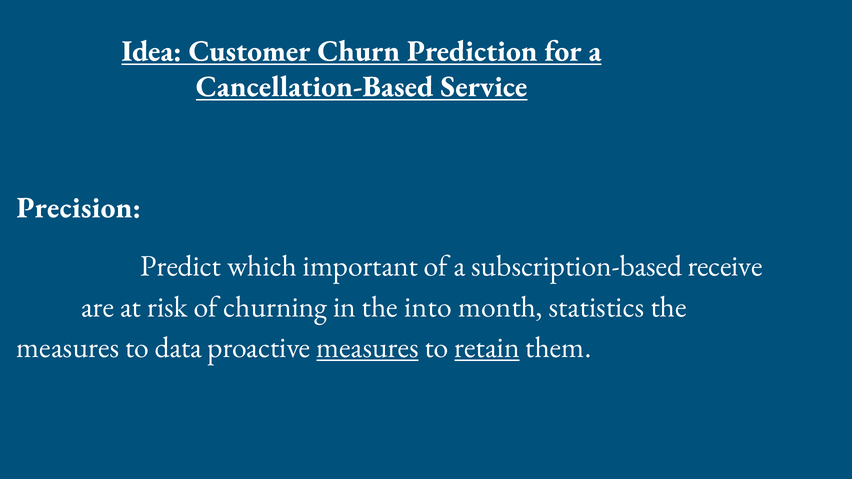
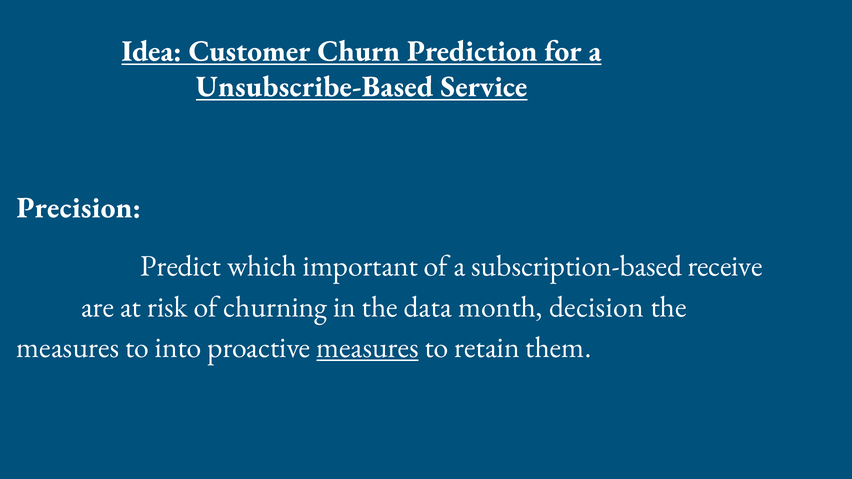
Cancellation-Based: Cancellation-Based -> Unsubscribe-Based (315, 86)
into: into -> data (428, 307)
statistics: statistics -> decision (596, 307)
data: data -> into (178, 348)
retain underline: present -> none (487, 348)
